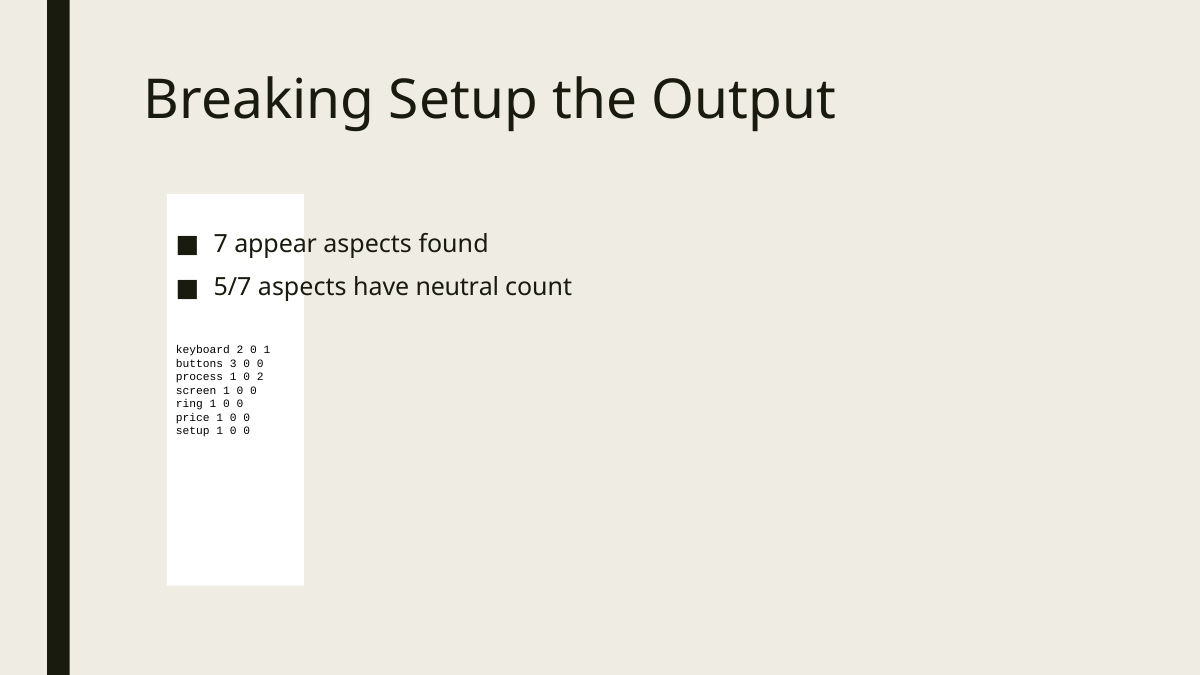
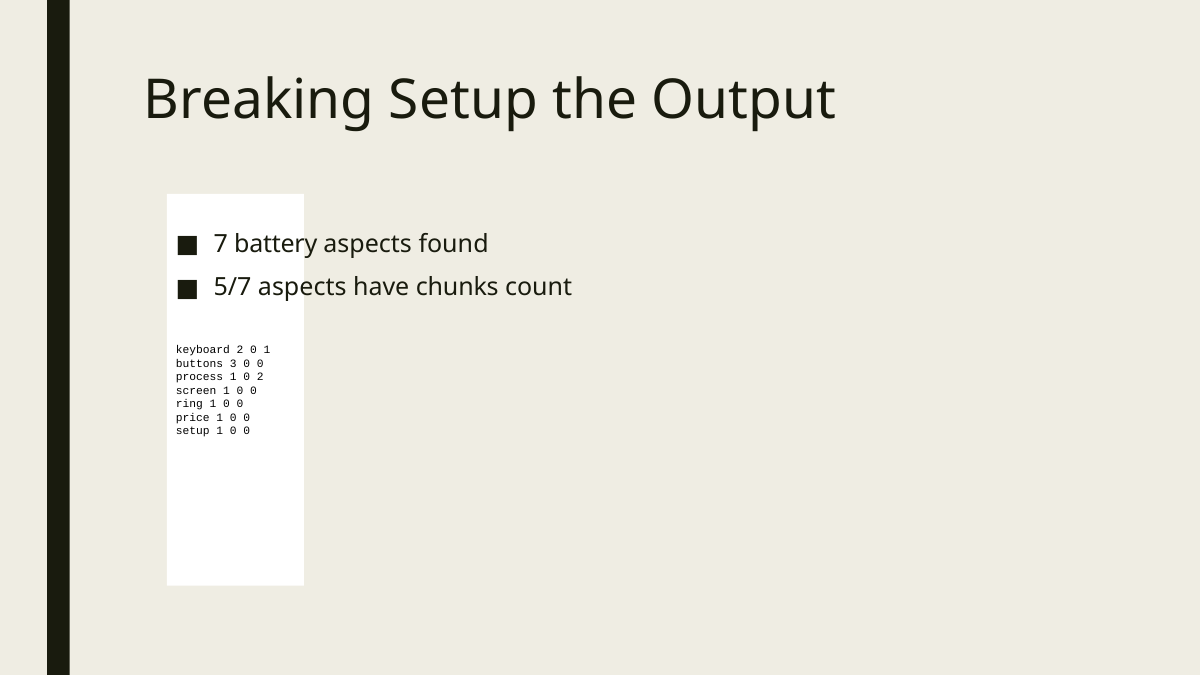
appear: appear -> battery (276, 244)
neutral: neutral -> chunks (457, 288)
